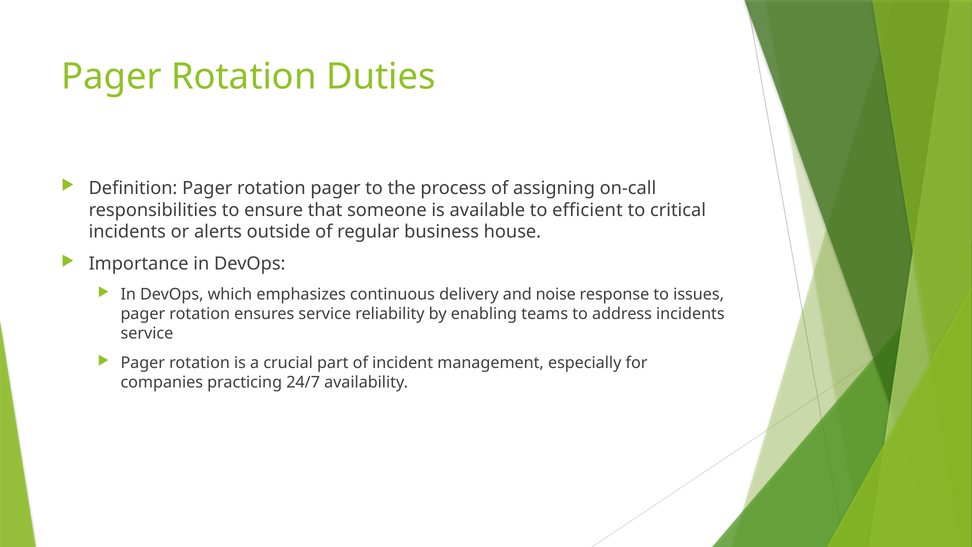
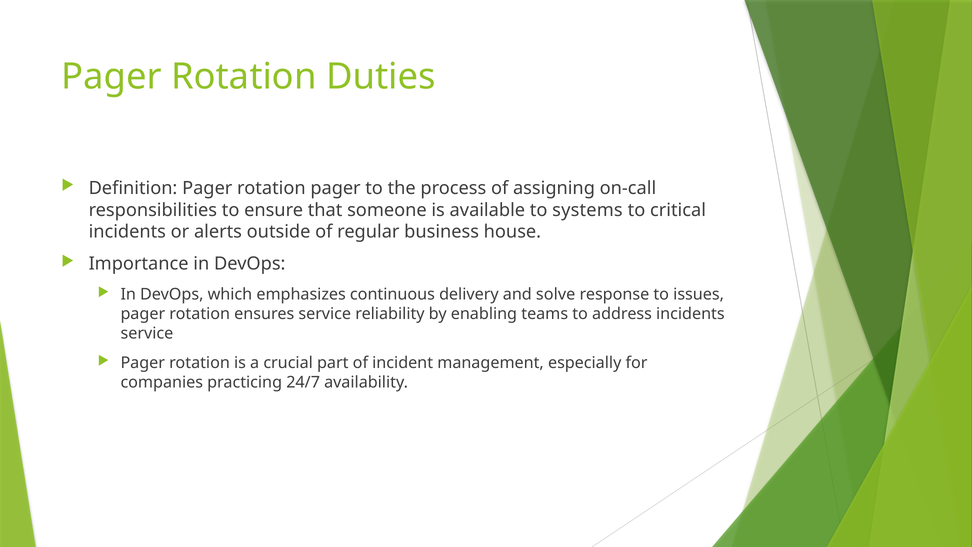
efficient: efficient -> systems (587, 210)
noise: noise -> solve (556, 294)
